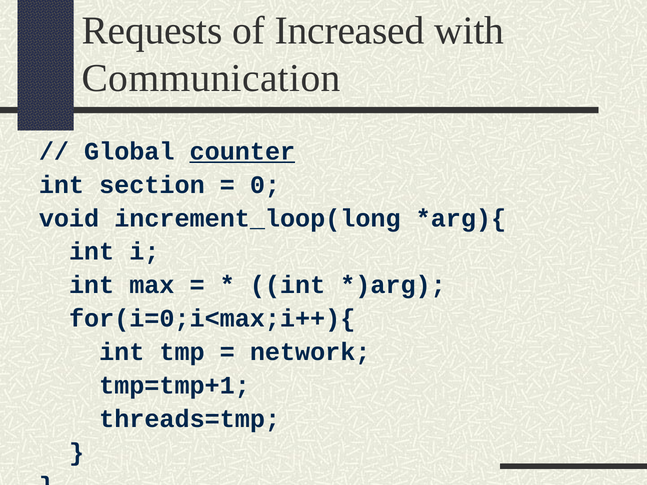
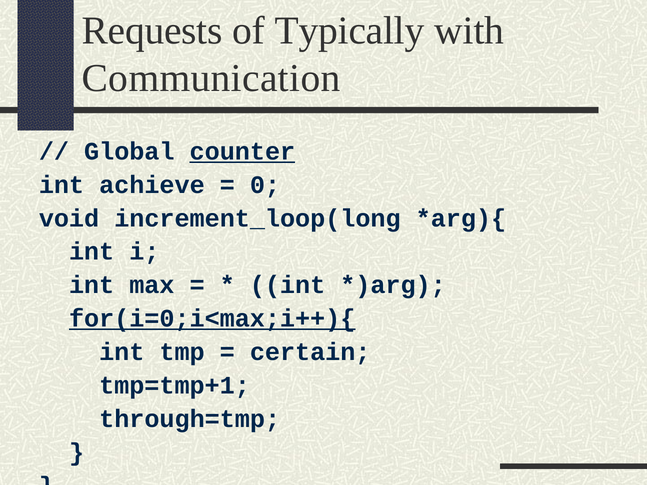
Increased: Increased -> Typically (350, 31)
section: section -> achieve (152, 185)
for(i=0;i<max;i++){ underline: none -> present (212, 319)
network: network -> certain (310, 352)
threads=tmp: threads=tmp -> through=tmp (190, 419)
